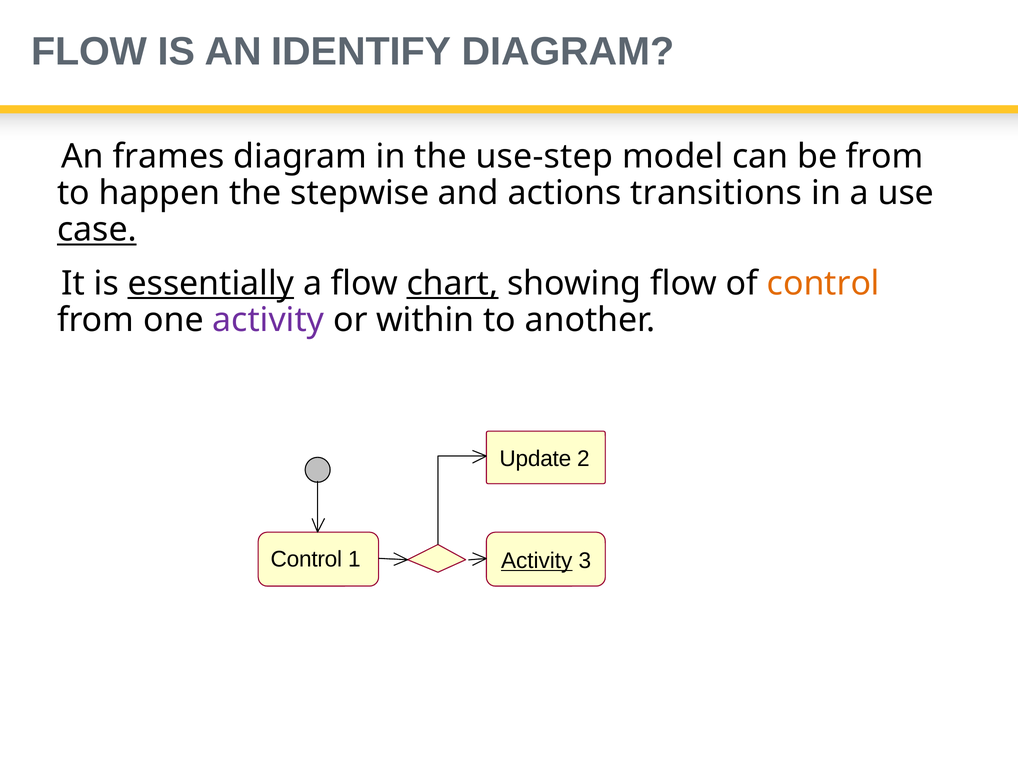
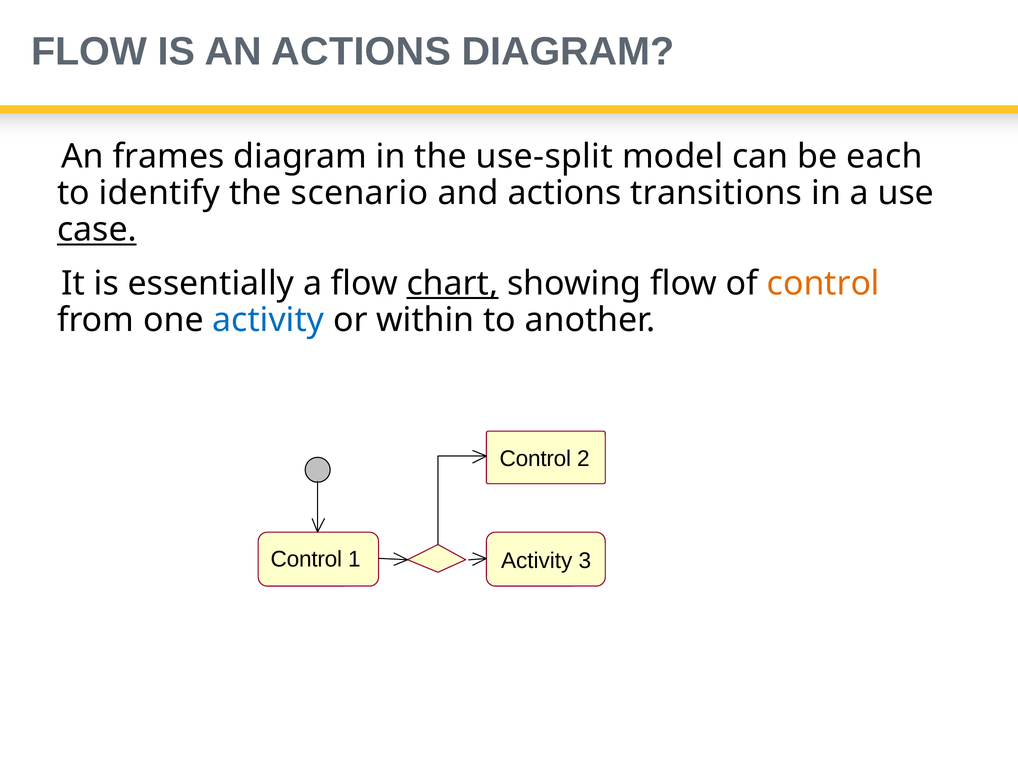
AN IDENTIFY: IDENTIFY -> ACTIONS (361, 52)
use-step: use-step -> use-split (544, 156)
be from: from -> each (884, 156)
happen: happen -> identify (159, 193)
stepwise: stepwise -> scenario (360, 193)
essentially underline: present -> none (211, 283)
activity colour: purple -> blue (268, 320)
Update: Update -> Control (535, 458)
Activity underline: present -> none (537, 560)
